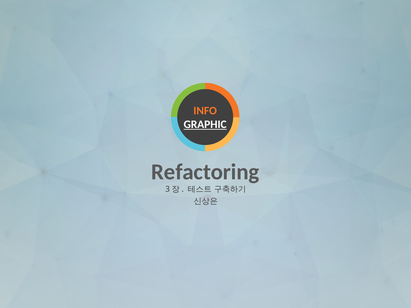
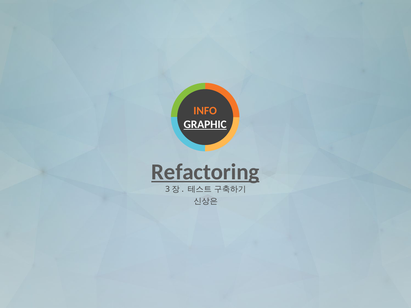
Refactoring underline: none -> present (205, 172)
